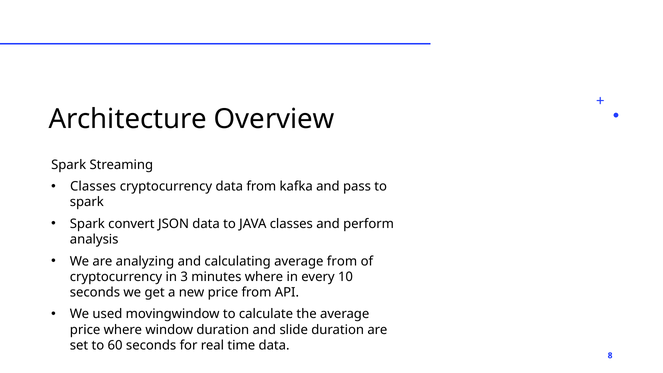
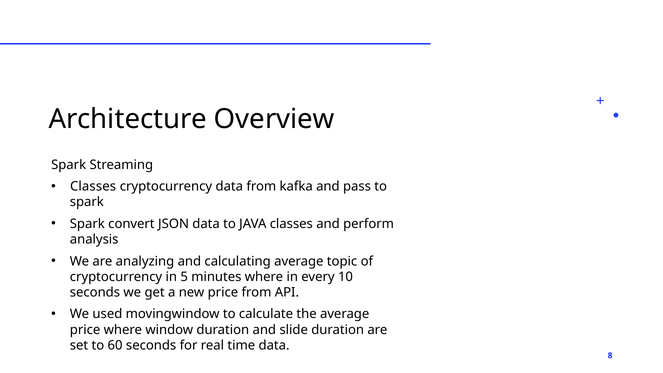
average from: from -> topic (342, 261)
3: 3 -> 5 (184, 277)
